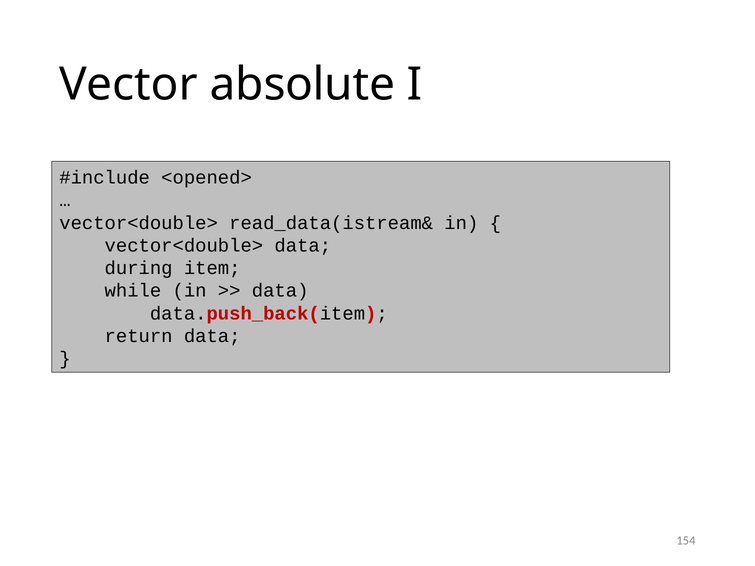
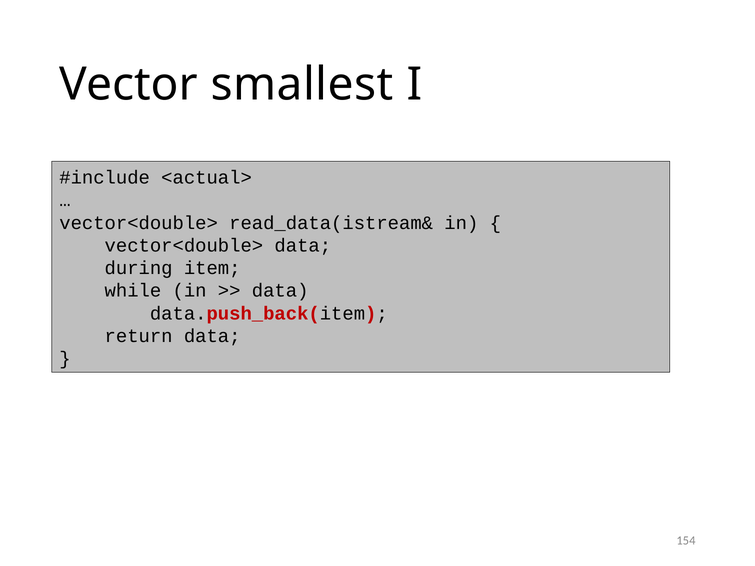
absolute: absolute -> smallest (302, 85)
<opened>: <opened> -> <actual> (207, 178)
